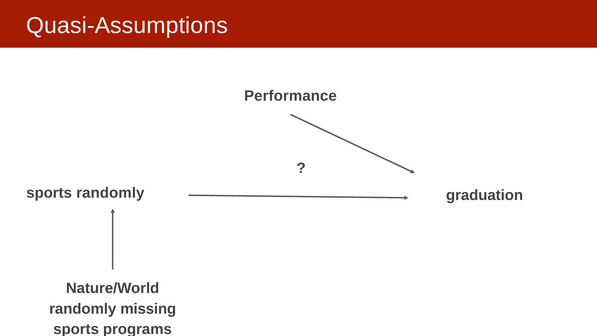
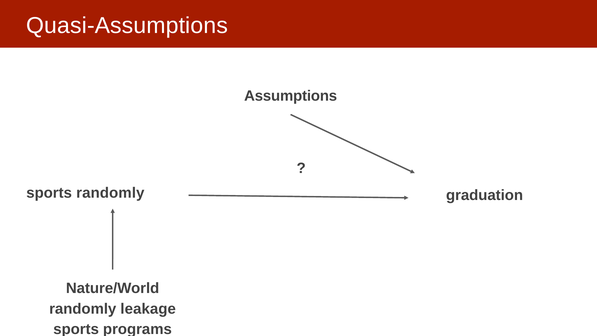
Performance: Performance -> Assumptions (291, 96)
missing: missing -> leakage (148, 309)
